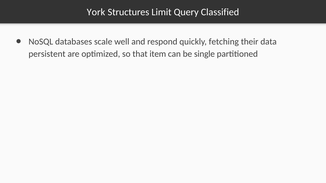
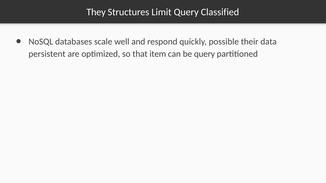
York: York -> They (96, 12)
fetching: fetching -> possible (224, 42)
be single: single -> query (204, 54)
